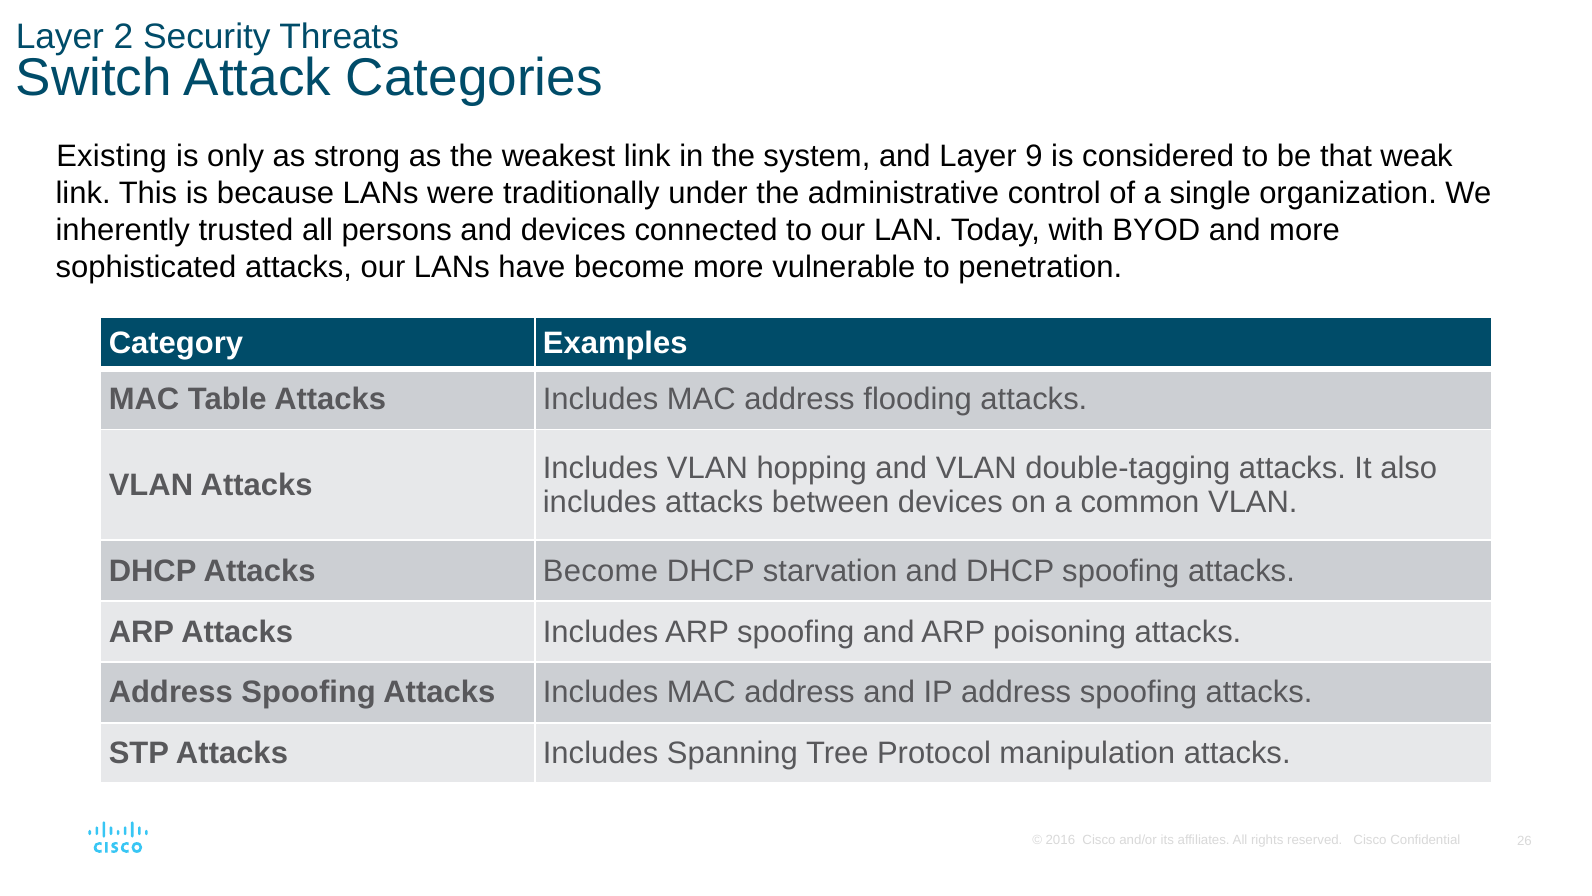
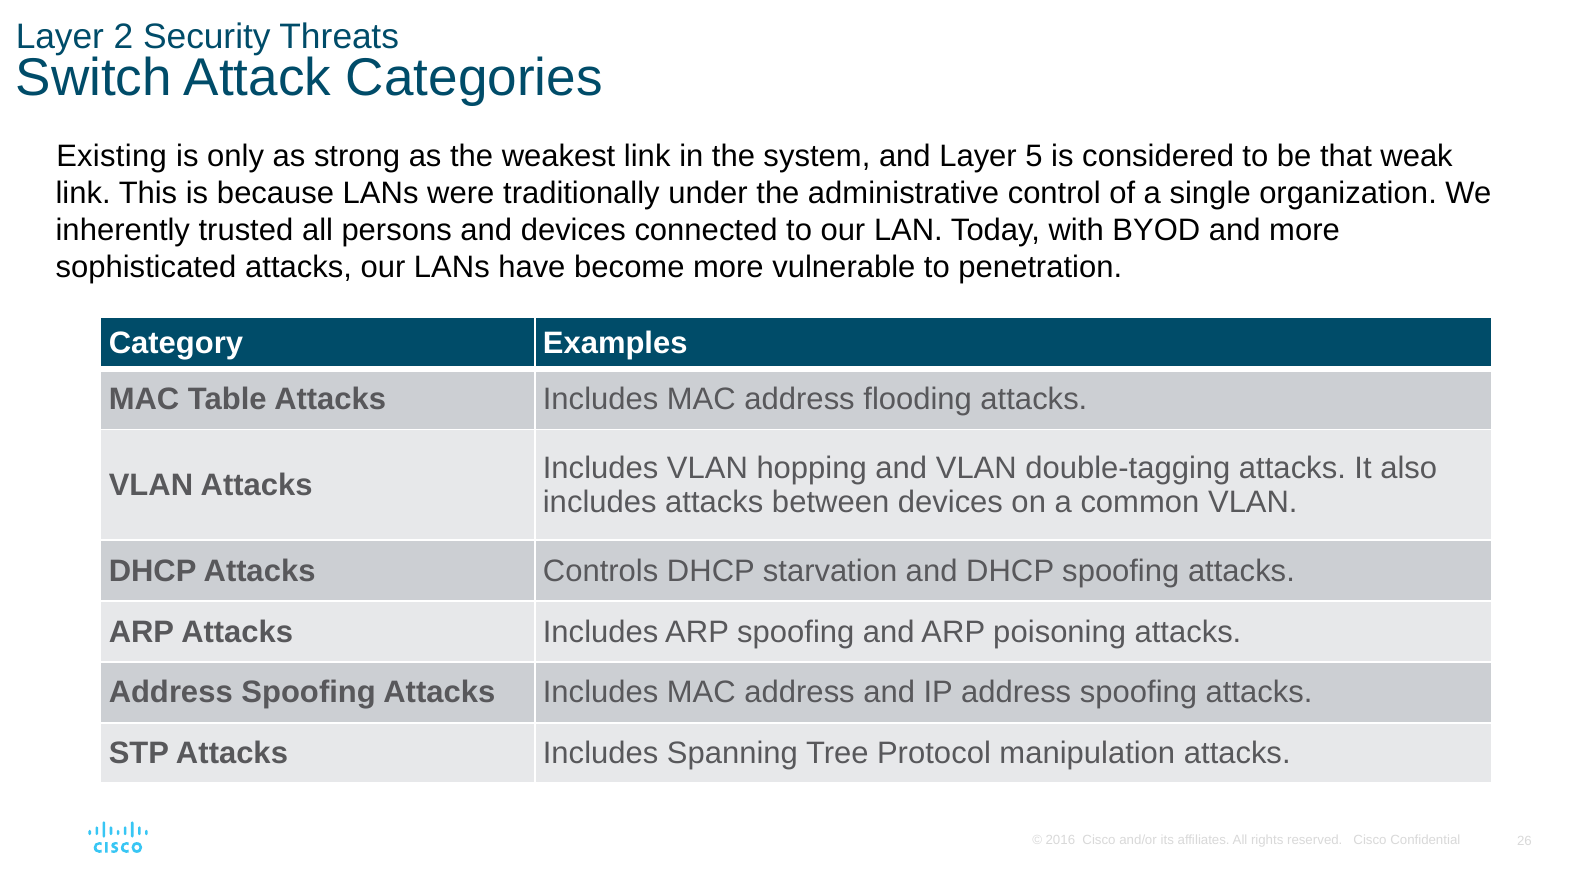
9: 9 -> 5 (1034, 156)
Attacks Become: Become -> Controls (601, 571)
